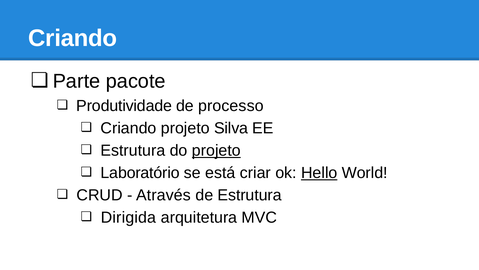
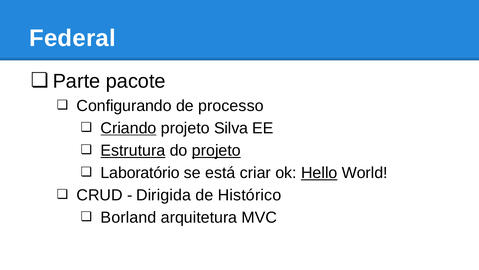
Criando: Criando -> Federal (72, 38)
Produtividade: Produtividade -> Configurando (124, 106)
Criando underline: none -> present (129, 128)
Estrutura underline: none -> present (133, 150)
Através: Através -> Dirigida (163, 195)
de Estrutura: Estrutura -> Histórico (250, 195)
Dirigida: Dirigida -> Borland (128, 217)
